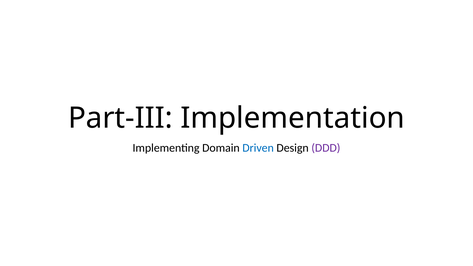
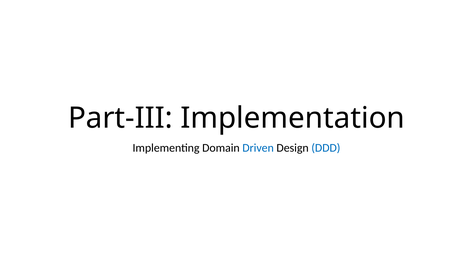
DDD colour: purple -> blue (326, 148)
